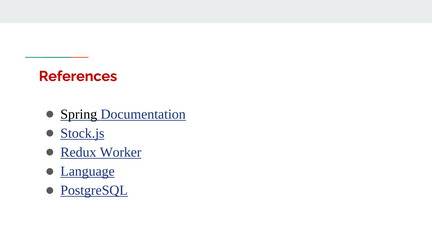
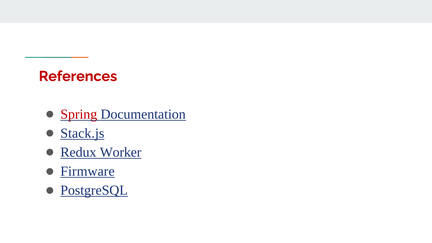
Spring colour: black -> red (79, 114)
Stock.js: Stock.js -> Stack.js (82, 133)
Language: Language -> Firmware (88, 171)
